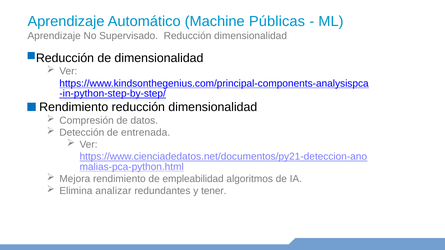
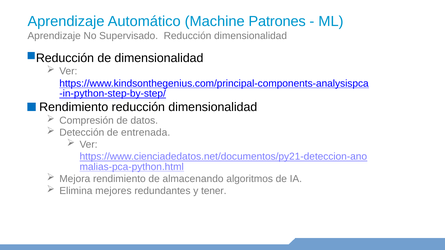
Públicas: Públicas -> Patrones (277, 21)
empleabilidad: empleabilidad -> almacenando (193, 179)
analizar: analizar -> mejores (113, 191)
